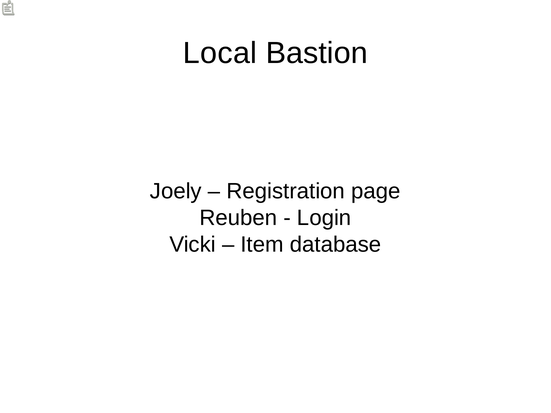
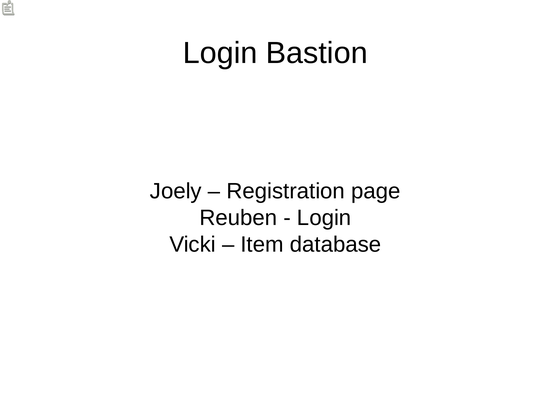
Local: Local -> Login (220, 53)
